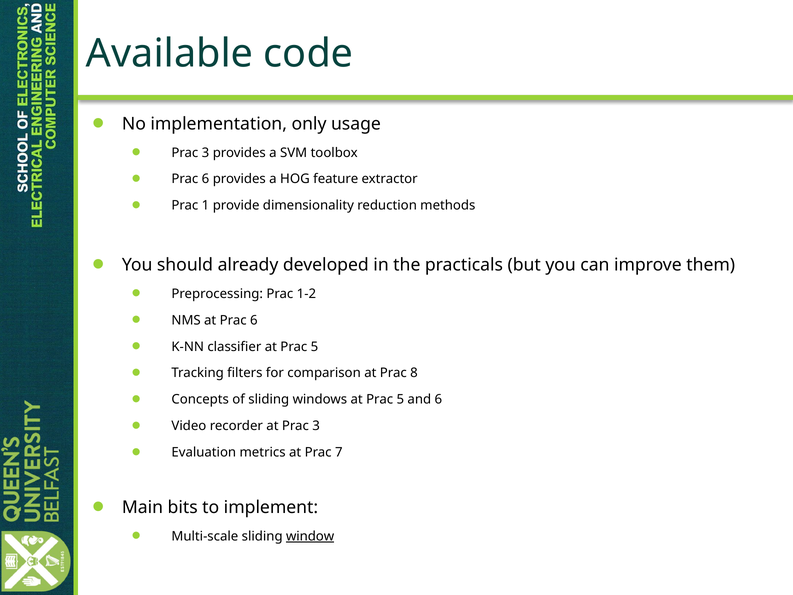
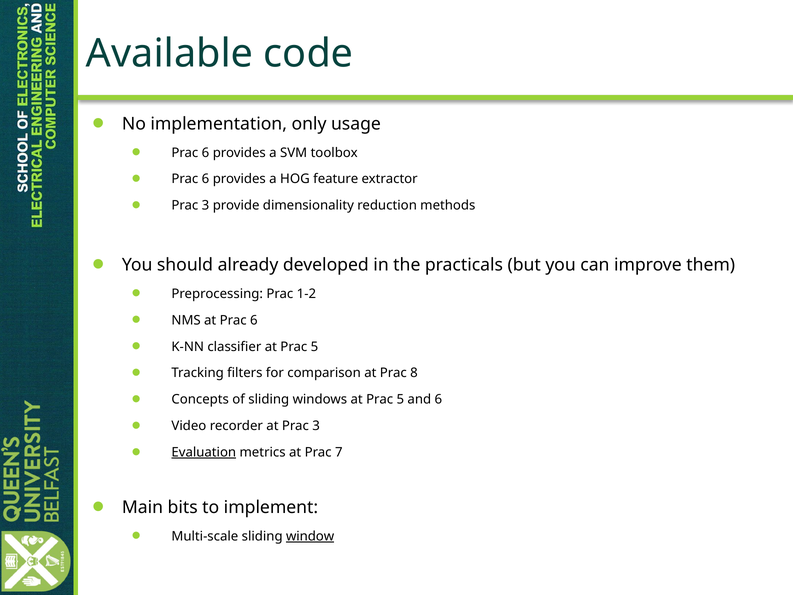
3: 3 -> 6 (206, 153)
1: 1 -> 3 (206, 206)
Evaluation underline: none -> present (204, 452)
